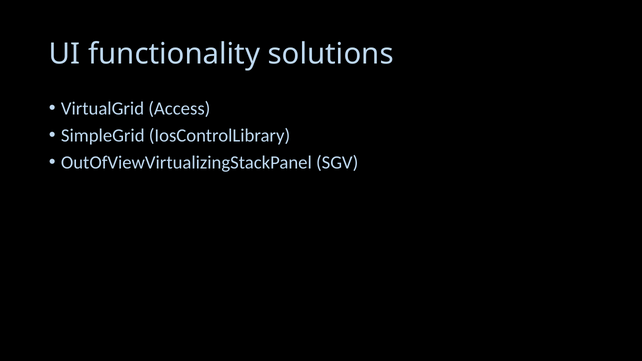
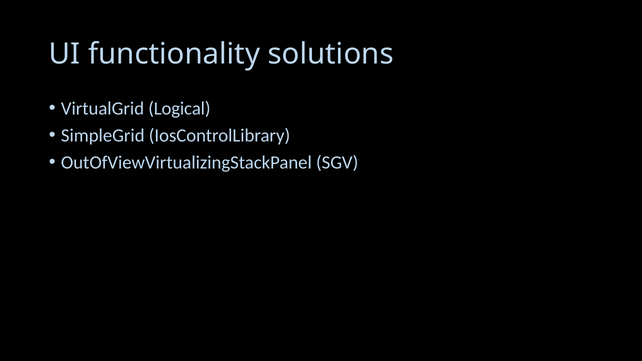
Access: Access -> Logical (179, 109)
